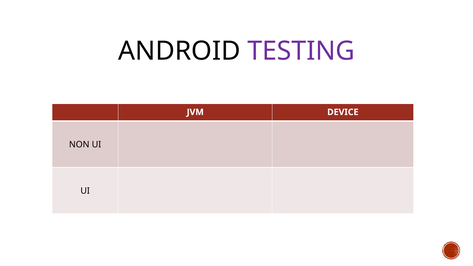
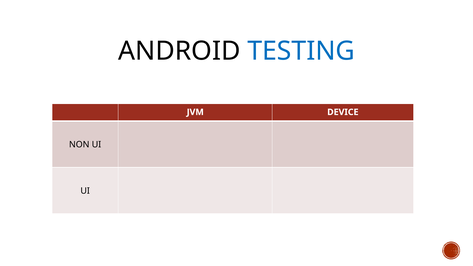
TESTING colour: purple -> blue (301, 51)
